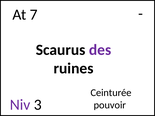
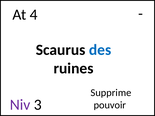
7: 7 -> 4 (34, 15)
des colour: purple -> blue (100, 50)
Ceinturée: Ceinturée -> Supprime (111, 93)
